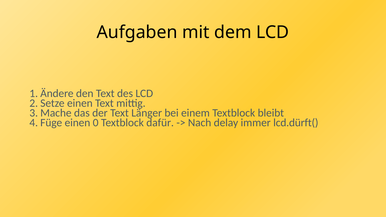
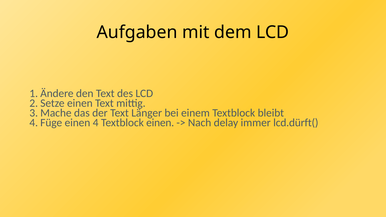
0: 0 -> 4 (96, 123)
Textblock dafür: dafür -> einen (160, 123)
